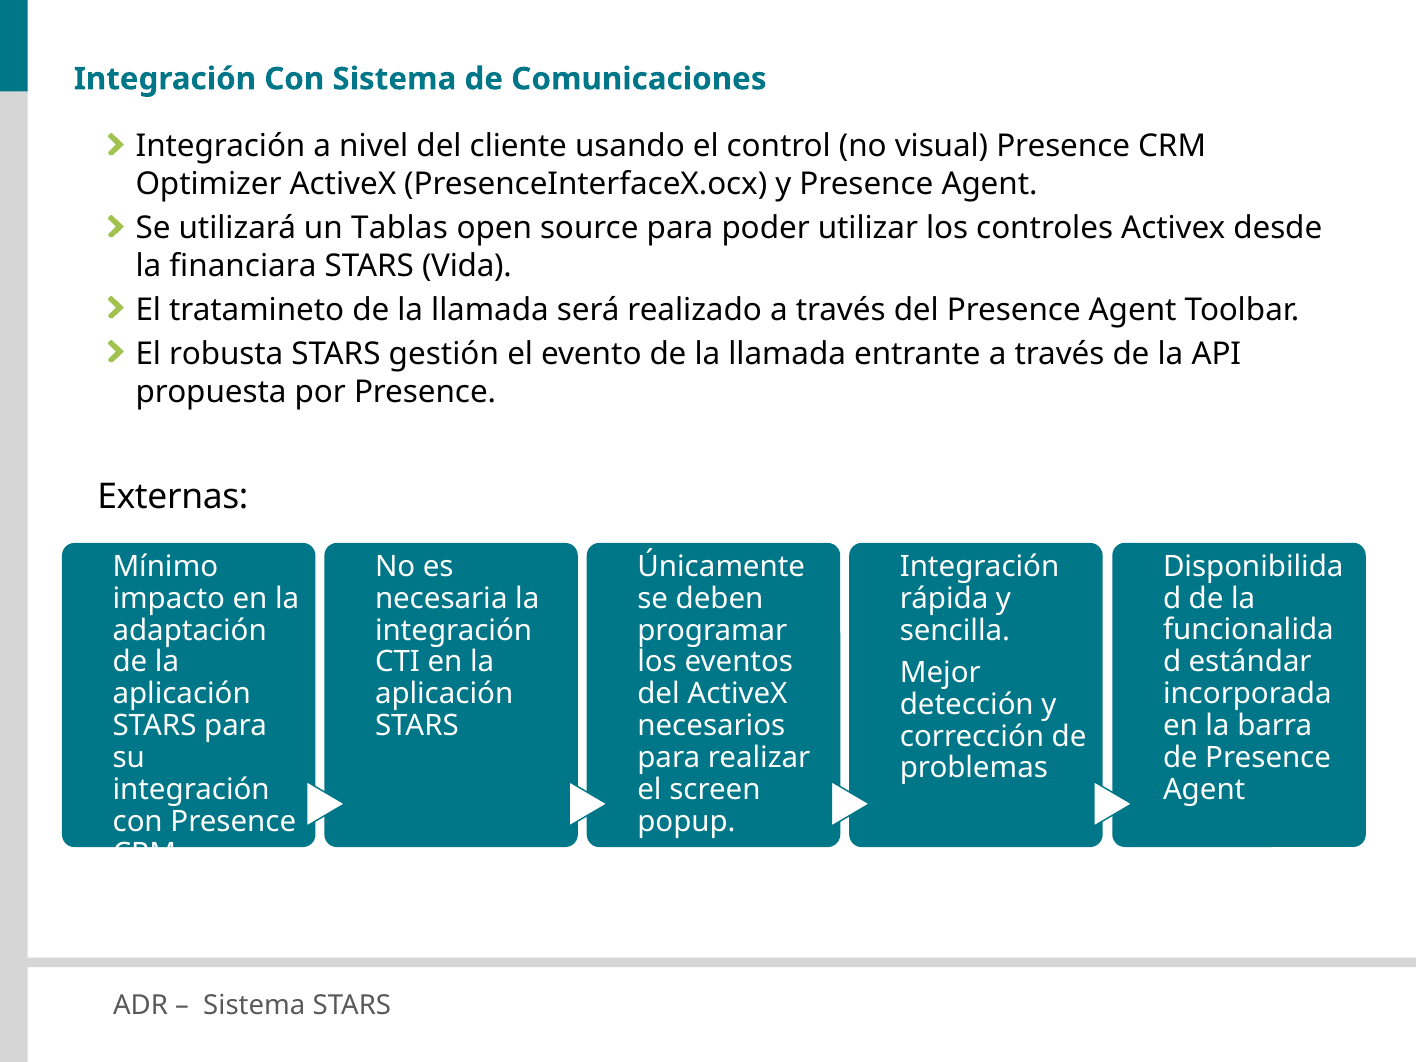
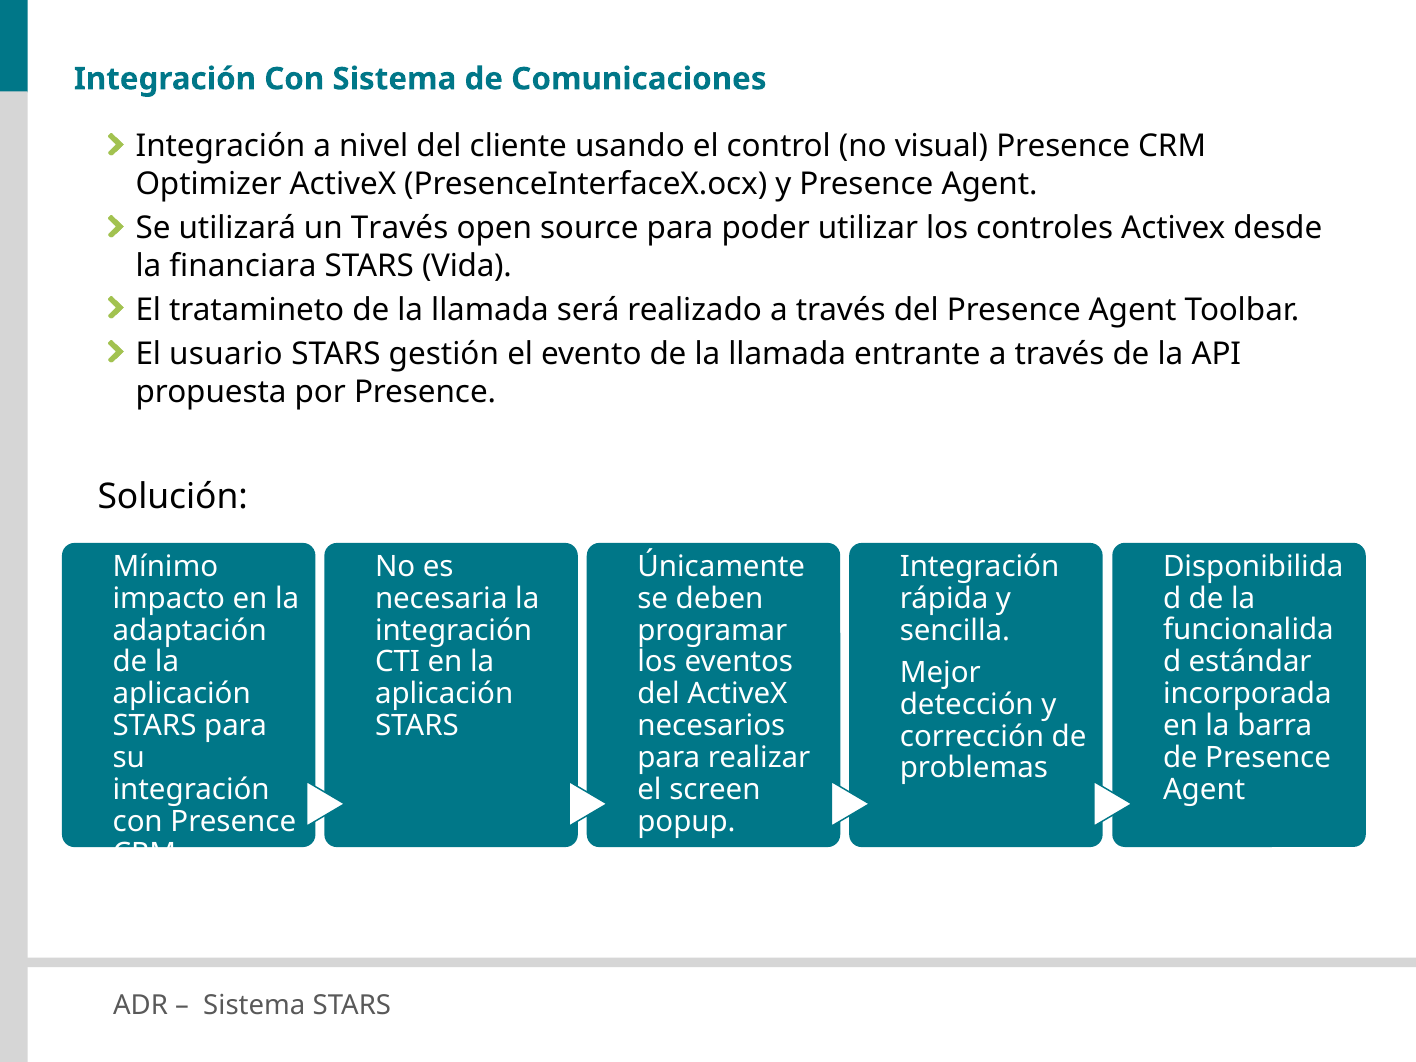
un Tablas: Tablas -> Través (400, 228)
robusta: robusta -> usuario (226, 354)
Externas: Externas -> Solución (173, 496)
